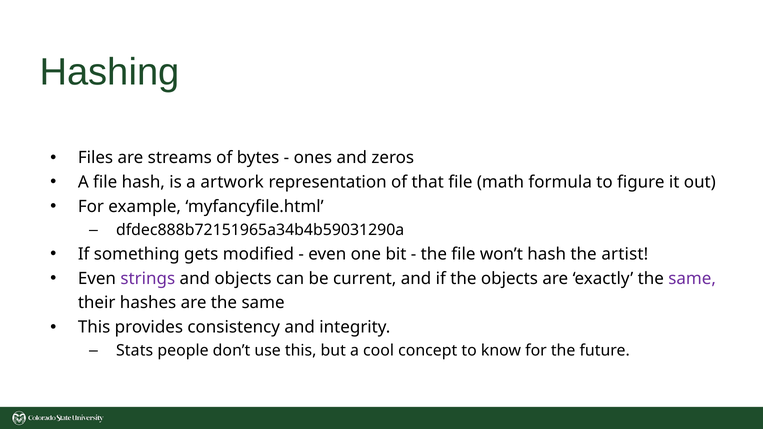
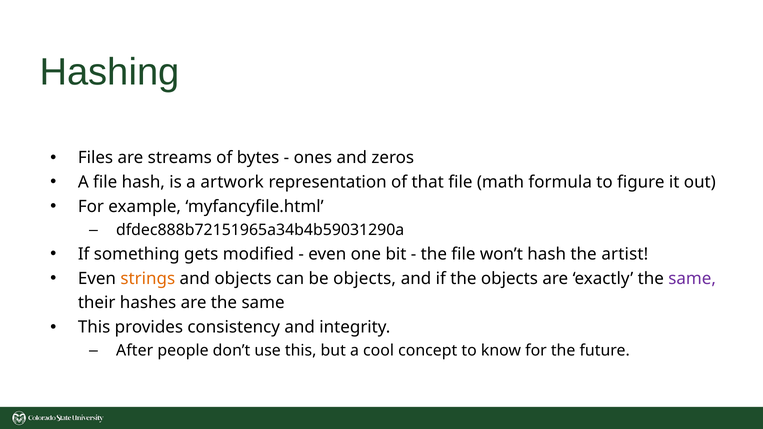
strings colour: purple -> orange (148, 279)
be current: current -> objects (365, 279)
Stats: Stats -> After (135, 351)
